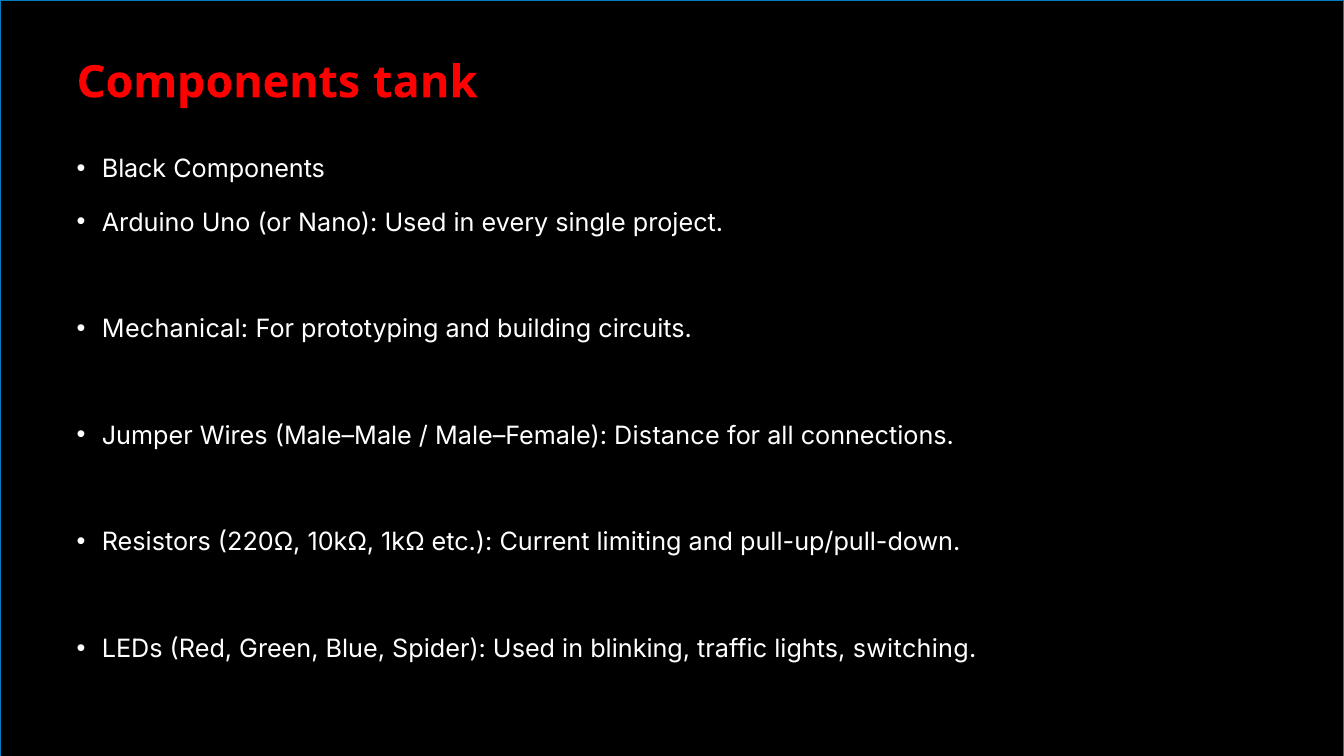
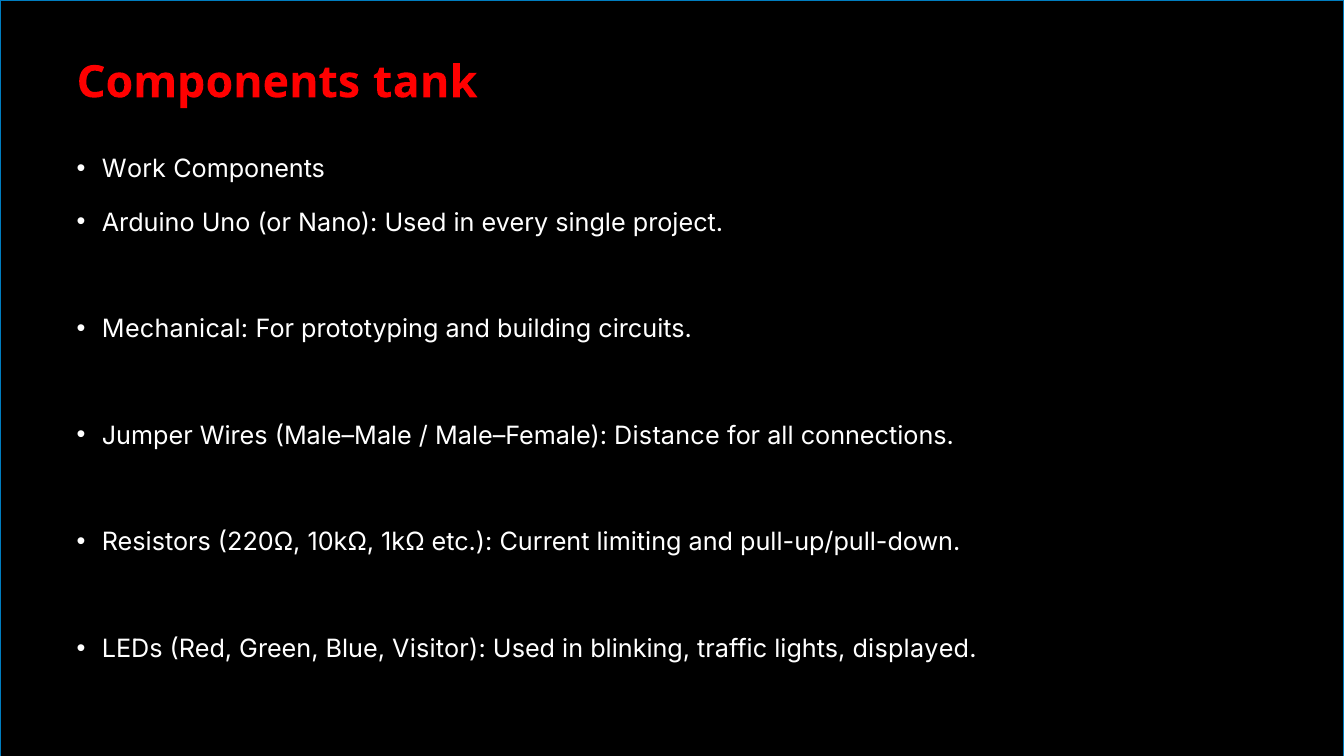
Black: Black -> Work (134, 169)
Spider: Spider -> Visitor (439, 649)
switching: switching -> displayed (915, 649)
